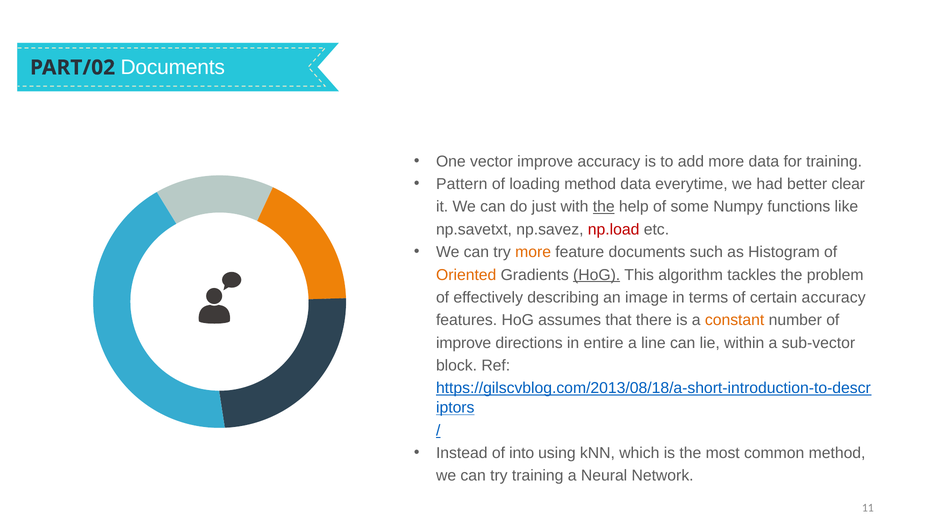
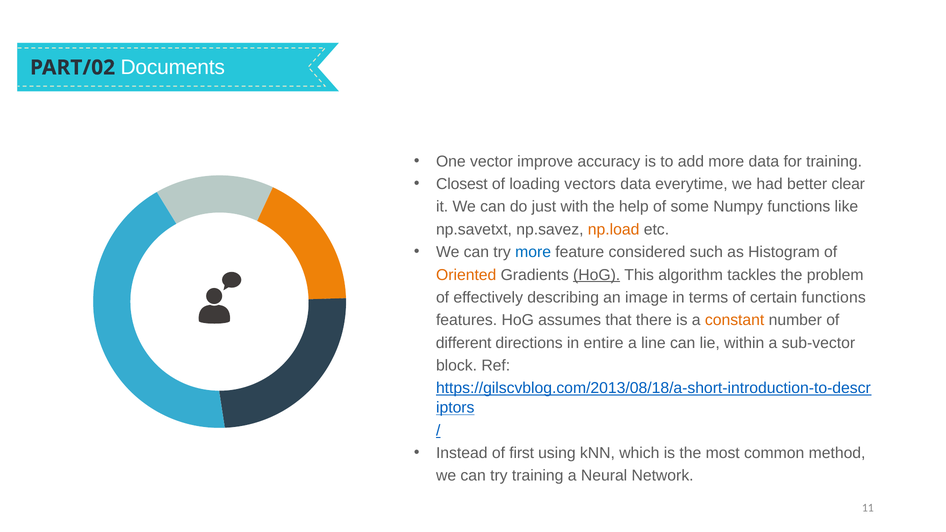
Pattern: Pattern -> Closest (462, 184)
loading method: method -> vectors (590, 184)
the underline: present -> none (604, 207)
np.load colour: red -> orange (614, 230)
more colour: orange -> blue (533, 252)
feature documents: documents -> considered (647, 252)
certain accuracy: accuracy -> functions (834, 298)
improve: improve -> different (464, 343)
into: into -> first (522, 453)
